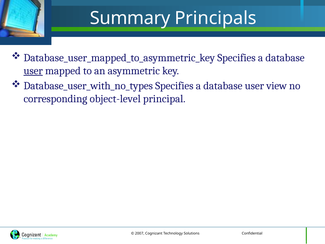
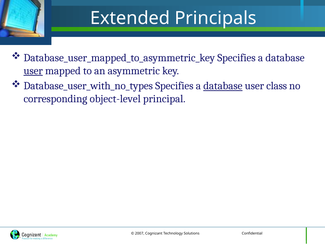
Summary: Summary -> Extended (130, 18)
database underline: none -> present (223, 86)
view: view -> class (277, 86)
